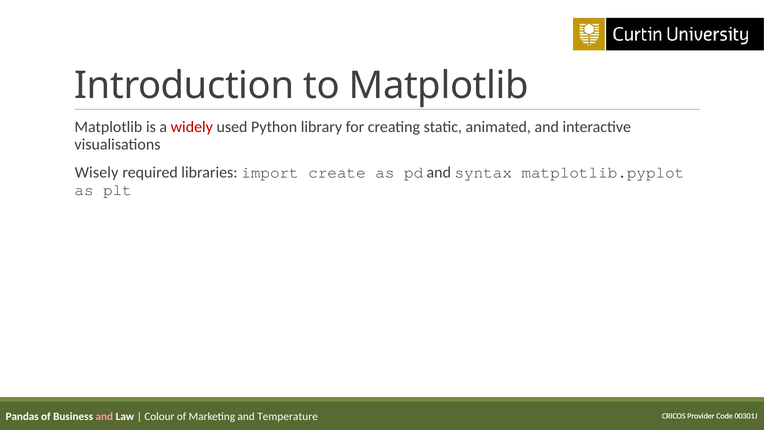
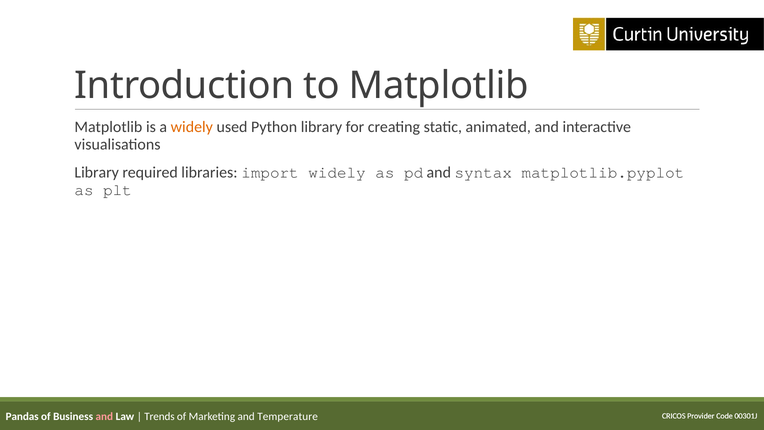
widely colour: red -> orange (192, 127)
Wisely: Wisely -> Library (97, 173)
import create: create -> widely (337, 173)
Colour: Colour -> Trends (159, 416)
